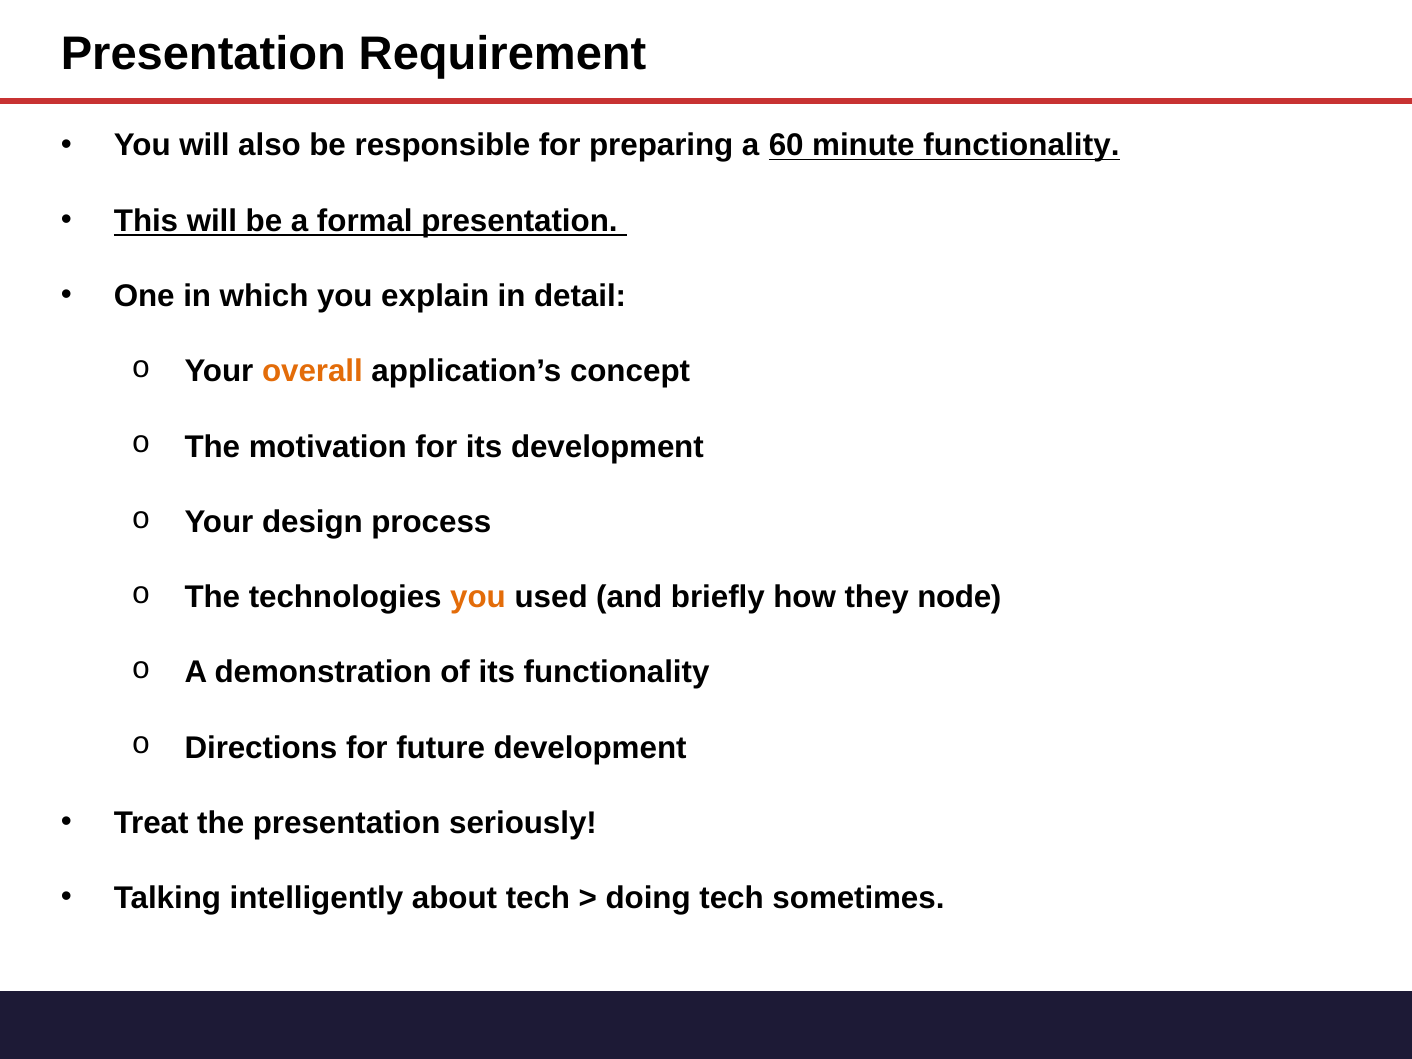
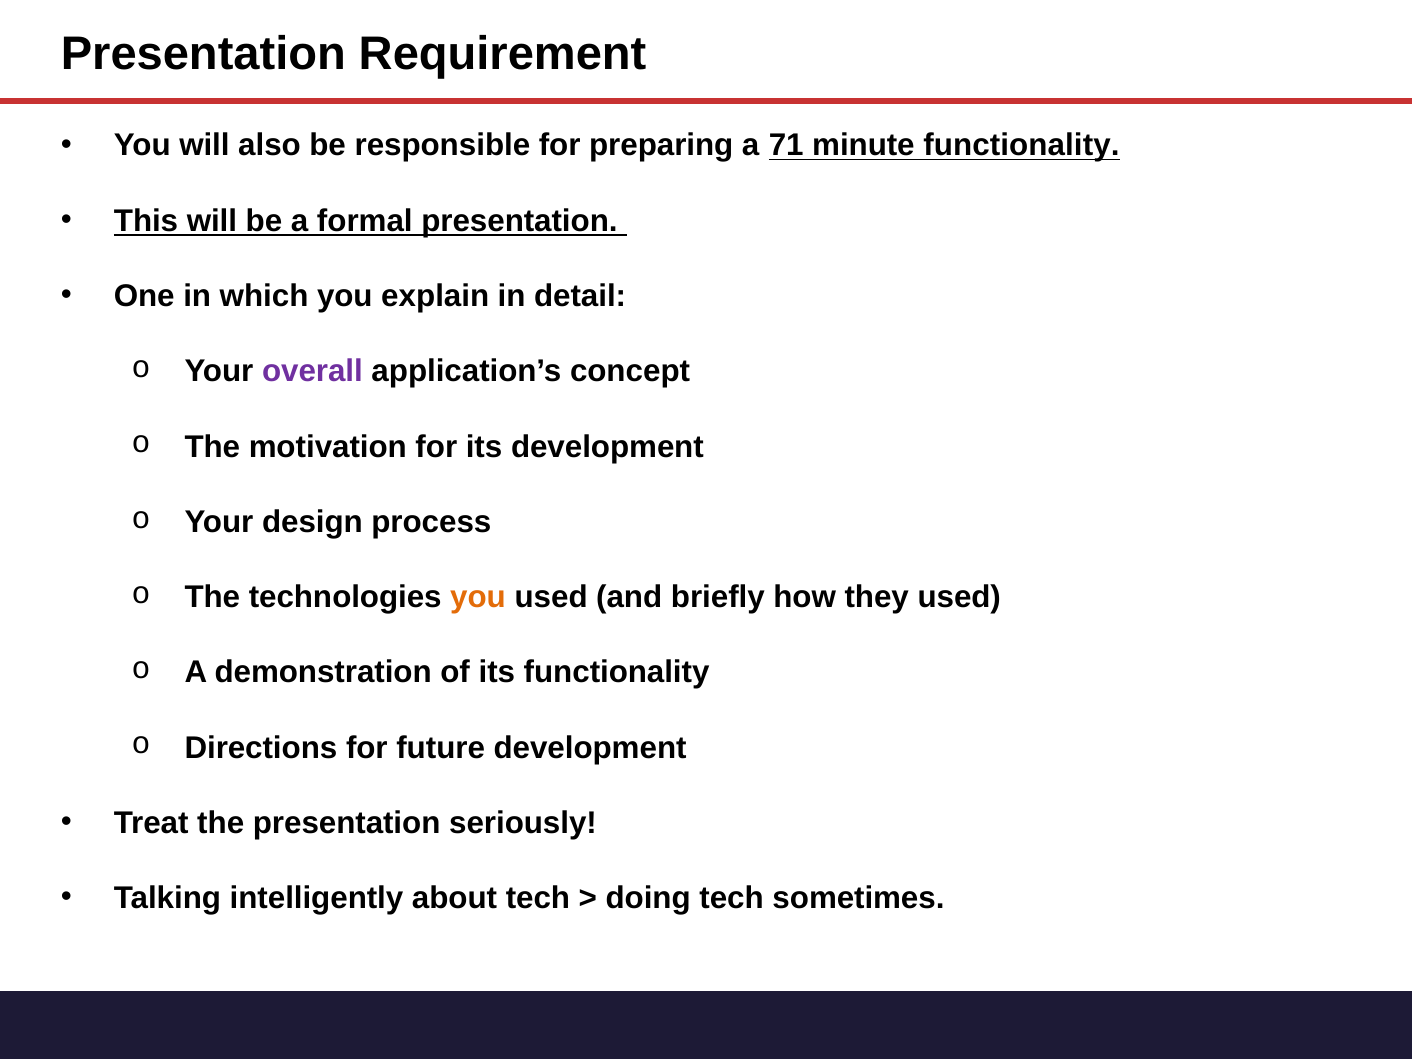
60: 60 -> 71 (786, 146)
overall colour: orange -> purple (312, 371)
they node: node -> used (959, 597)
